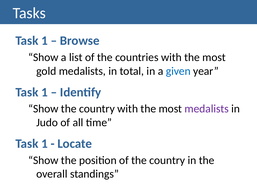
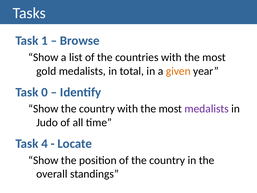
given colour: blue -> orange (178, 71)
1: 1 -> 0 (45, 92)
1: 1 -> 4 (45, 143)
